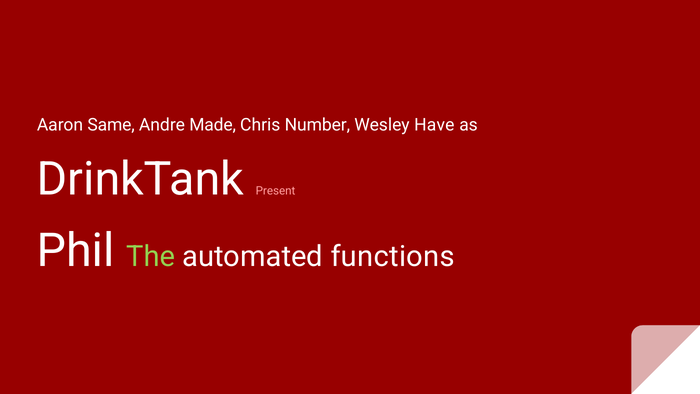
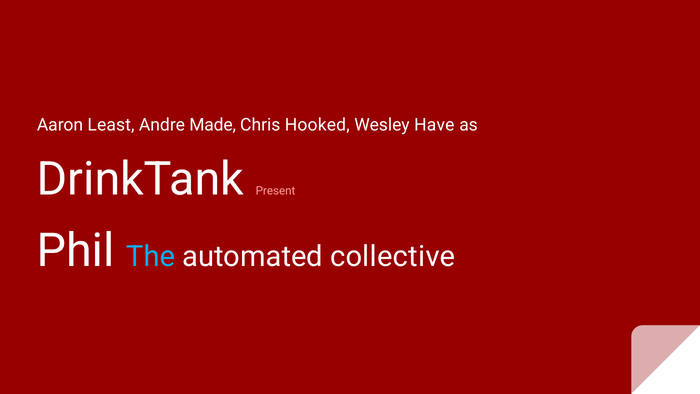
Same: Same -> Least (111, 125)
Number: Number -> Hooked (317, 125)
The colour: light green -> light blue (151, 256)
functions: functions -> collective (393, 256)
